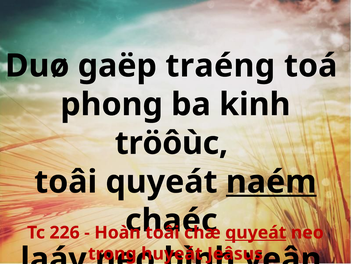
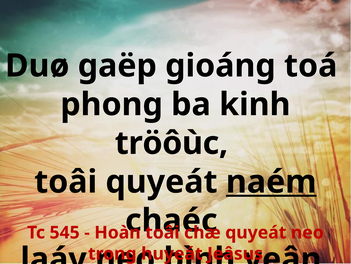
traéng: traéng -> gioáng (220, 66)
226: 226 -> 545 (65, 232)
quyeát underline: present -> none (256, 232)
